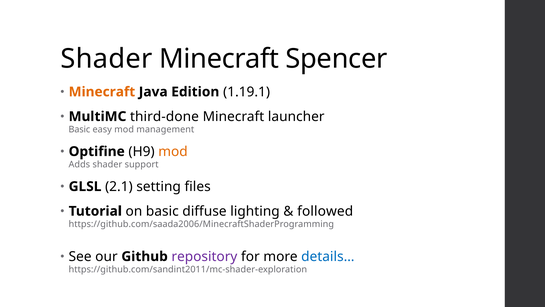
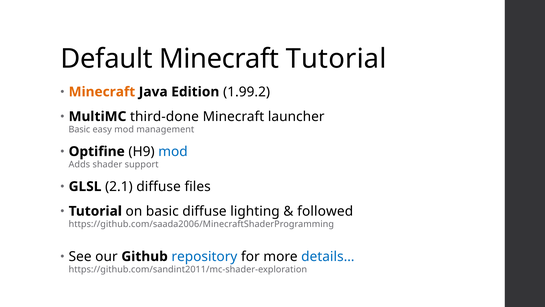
Shader: Shader -> Default (107, 59)
Minecraft Spencer: Spencer -> Tutorial (336, 59)
1.19.1: 1.19.1 -> 1.99.2 (247, 92)
mod colour: orange -> blue (173, 151)
2.1 setting: setting -> diffuse (159, 186)
repository colour: purple -> blue (204, 256)
